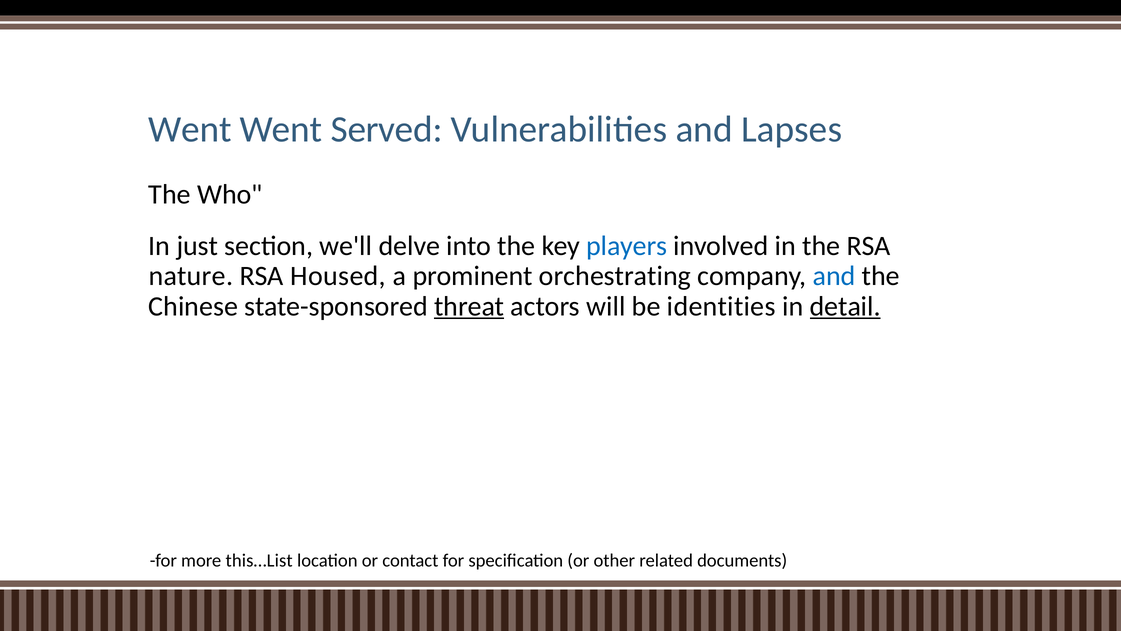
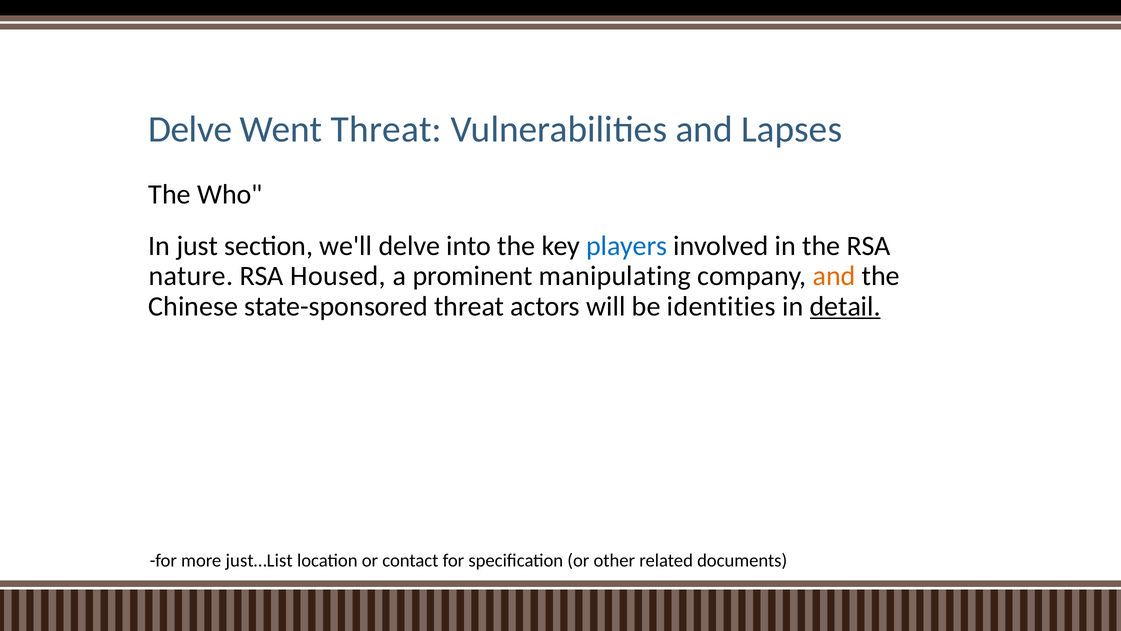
Went: Went -> Delve (190, 130)
Went Served: Served -> Threat (386, 130)
orchestrating: orchestrating -> manipulating (615, 276)
and colour: blue -> orange (834, 276)
threat underline: present -> none (469, 306)
this…List: this…List -> just…List (259, 560)
